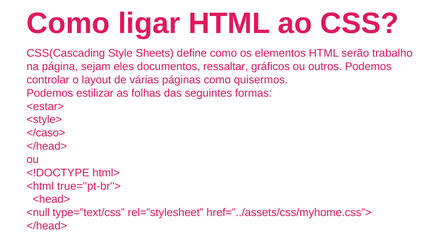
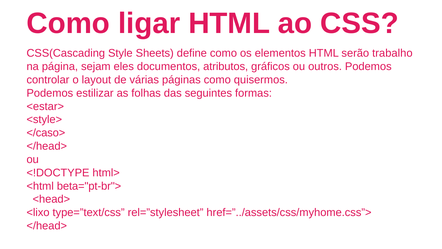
ressaltar: ressaltar -> atributos (226, 66)
true="pt-br">: true="pt-br"> -> beta="pt-br"> (89, 186)
<null: <null -> <lixo (38, 212)
